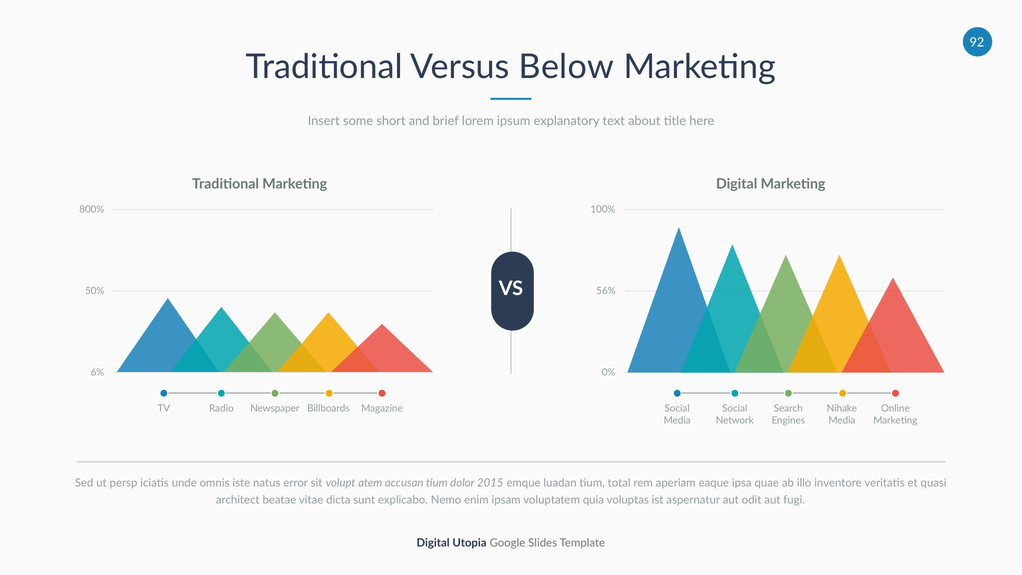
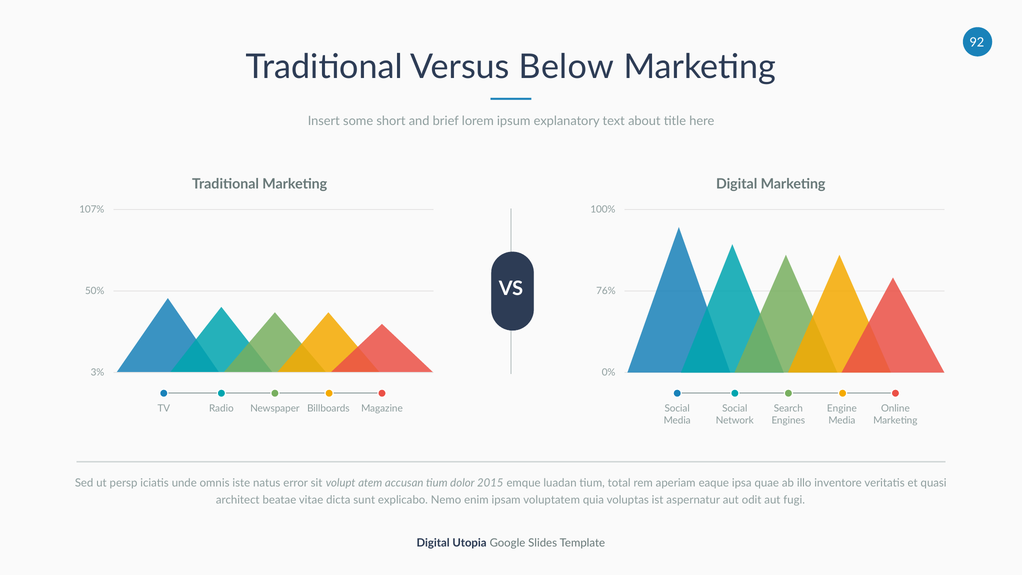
800%: 800% -> 107% (92, 209)
56%: 56% -> 76% (606, 291)
6%: 6% -> 3% (97, 373)
Nihake: Nihake -> Engine (842, 408)
